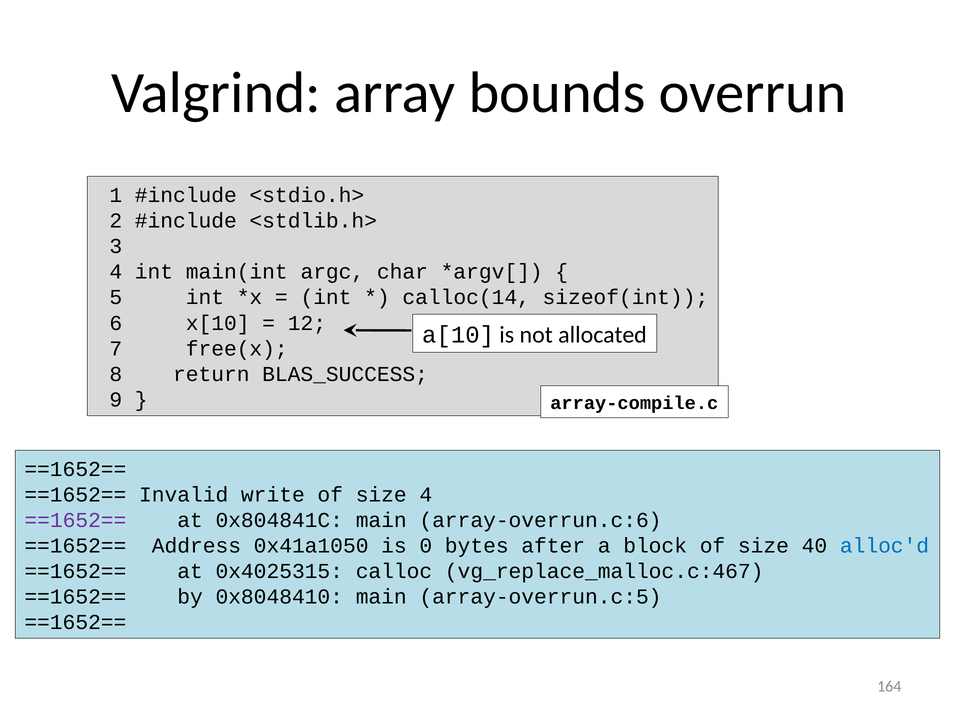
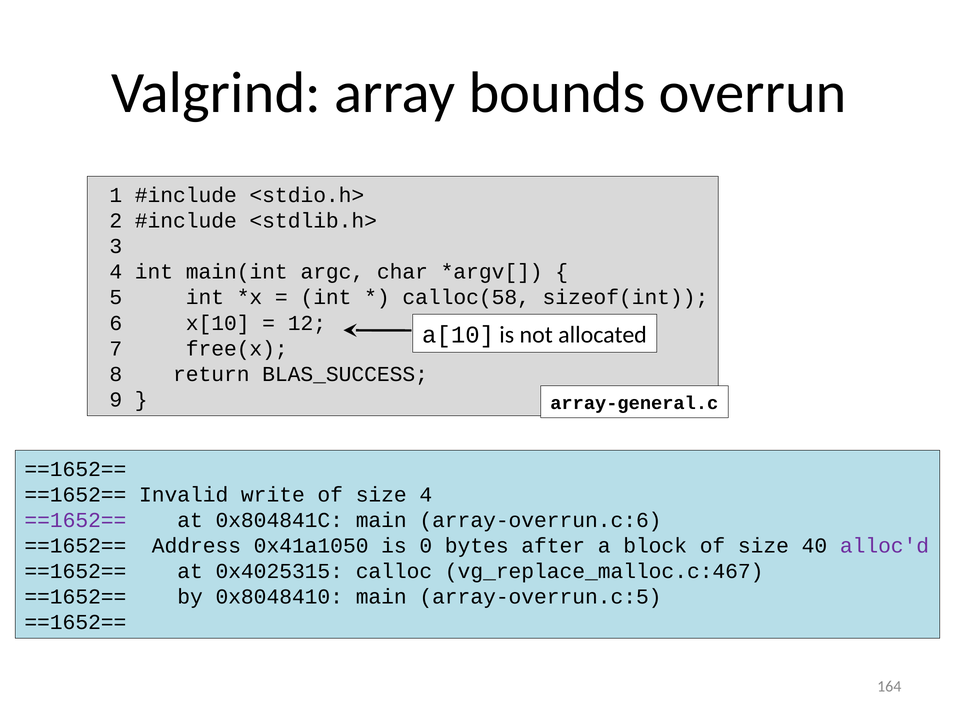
calloc(14: calloc(14 -> calloc(58 (466, 298)
array-compile.c: array-compile.c -> array-general.c (634, 403)
alloc'd colour: blue -> purple (885, 546)
